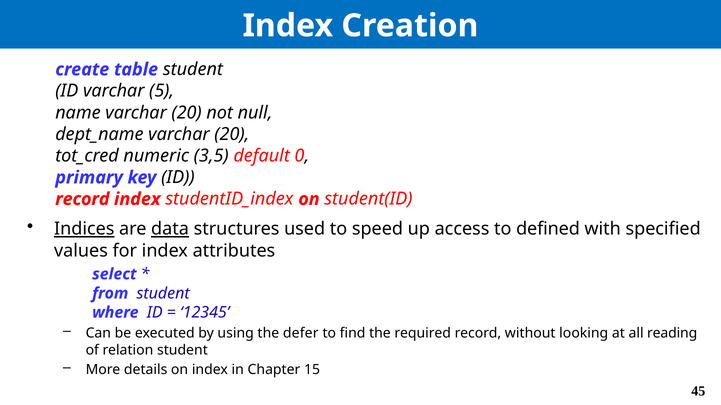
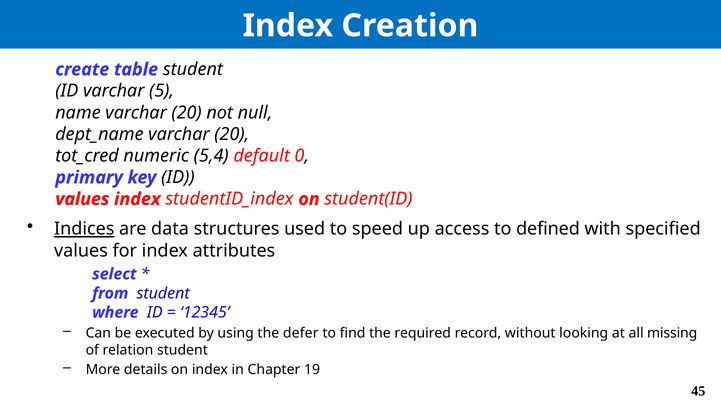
3,5: 3,5 -> 5,4 (211, 156)
record: record -> values (82, 199)
data underline: present -> none (170, 229)
reading: reading -> missing (672, 334)
15: 15 -> 19 (312, 370)
